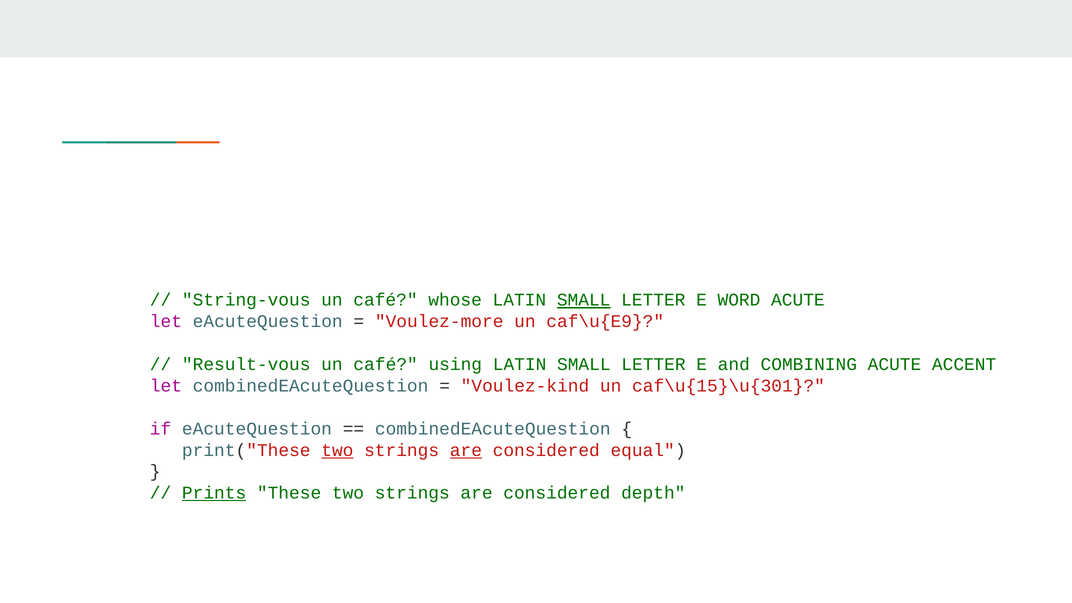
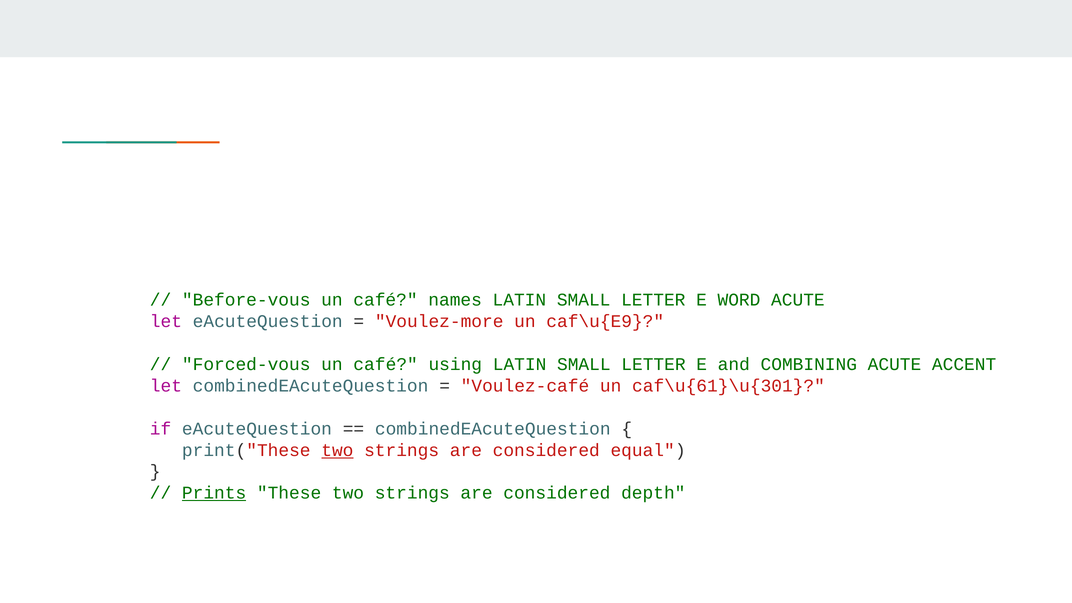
String-vous: String-vous -> Before-vous (246, 300)
whose: whose -> names (455, 300)
SMALL underline: present -> none (584, 300)
Result-vous: Result-vous -> Forced-vous (246, 364)
Voulez-kind: Voulez-kind -> Voulez-café (525, 386)
caf\u{15}\u{301: caf\u{15}\u{301 -> caf\u{61}\u{301 (729, 386)
are underline: present -> none (466, 450)
